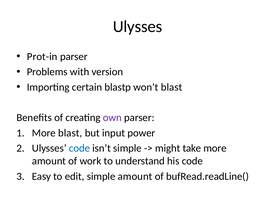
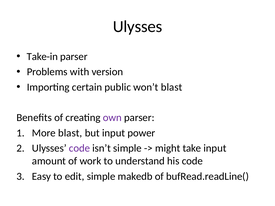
Prot-in: Prot-in -> Take-in (42, 57)
blastp: blastp -> public (118, 87)
code colour: blue -> purple (79, 148)
take more: more -> input (215, 148)
simple amount: amount -> makedb (135, 177)
